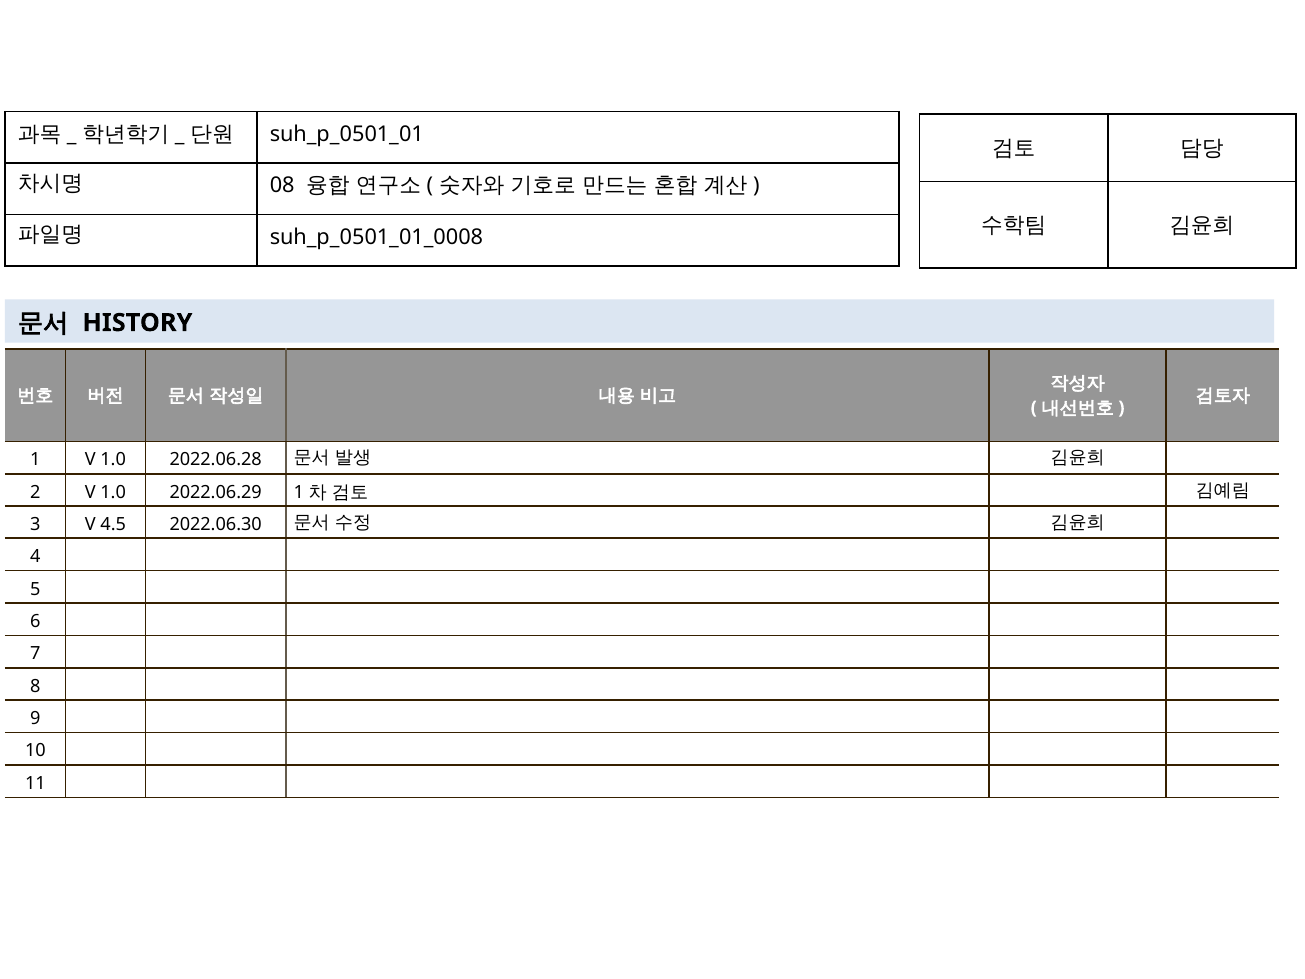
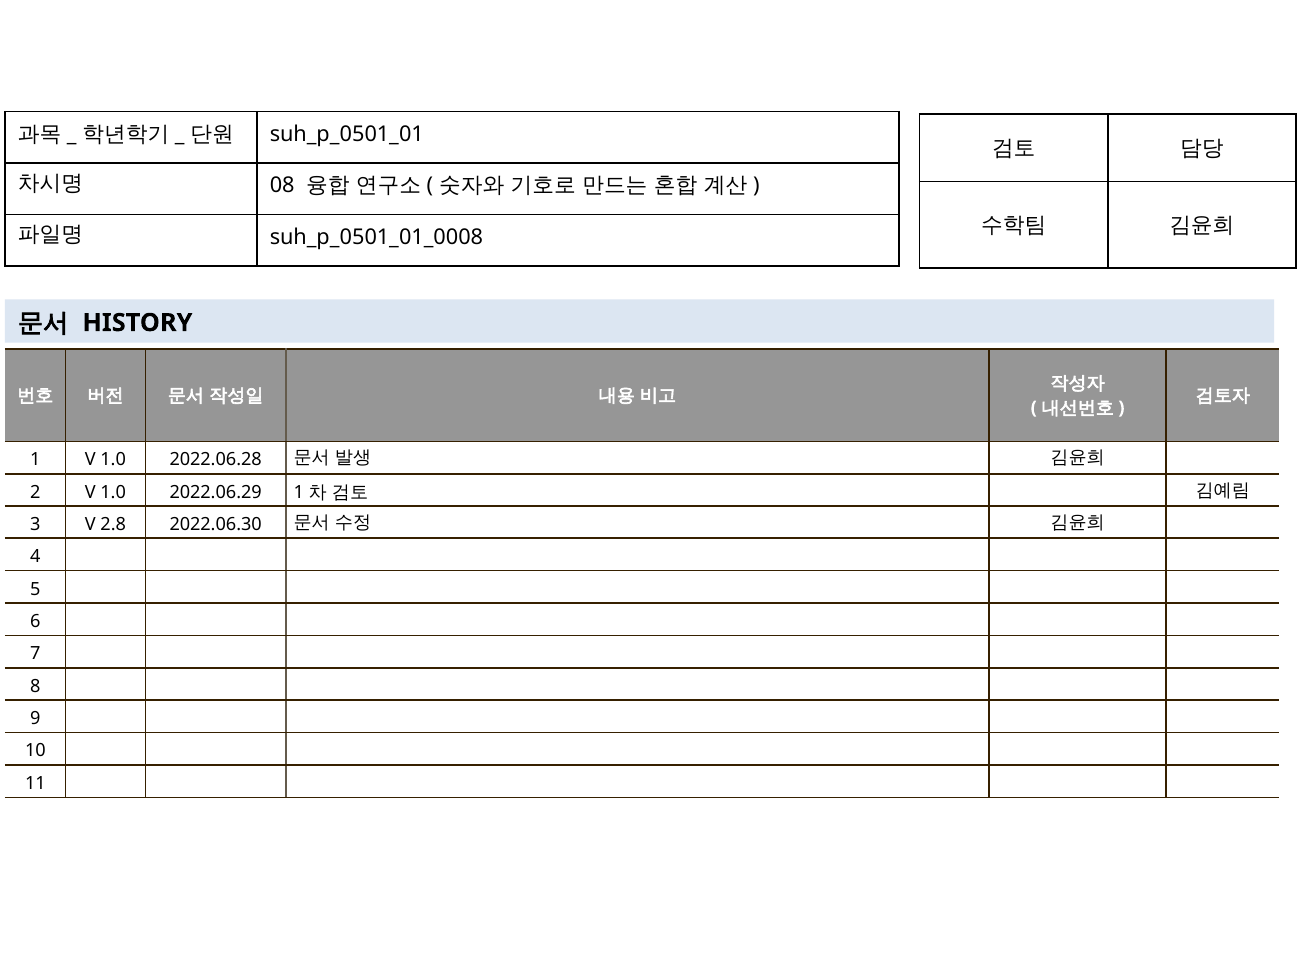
4.5: 4.5 -> 2.8 (113, 524)
